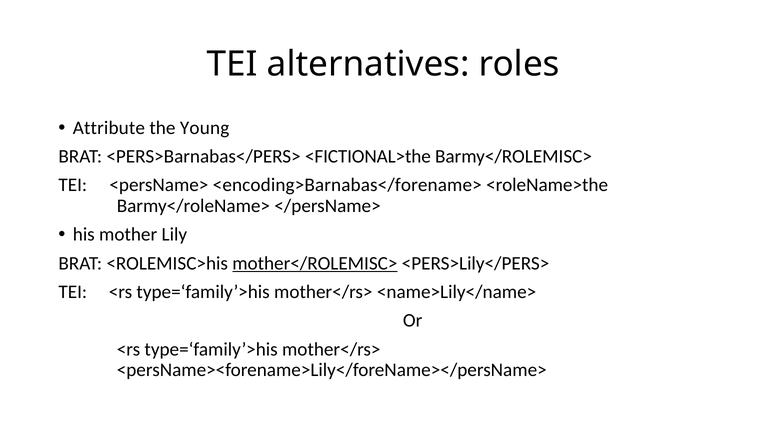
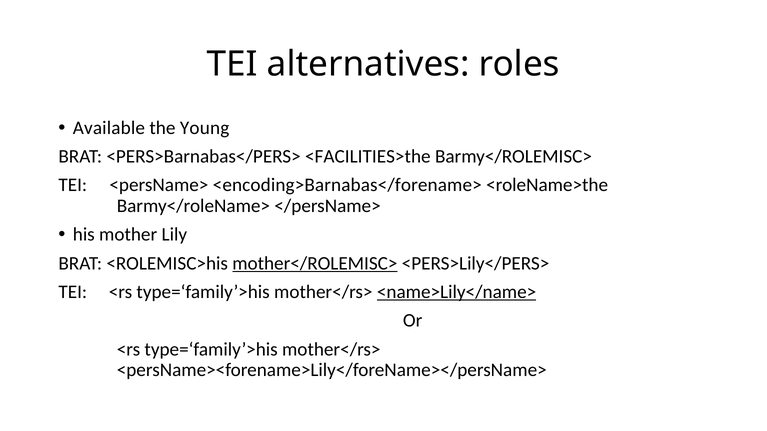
Attribute: Attribute -> Available (109, 128)
<FICTIONAL>the: <FICTIONAL>the -> <FACILITIES>the (368, 157)
<name>Lily</name> underline: none -> present (457, 292)
